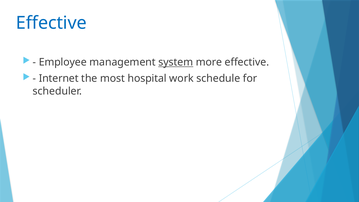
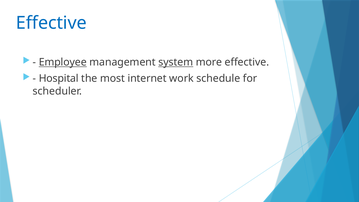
Employee underline: none -> present (63, 62)
Internet: Internet -> Hospital (59, 78)
hospital: hospital -> internet (147, 78)
